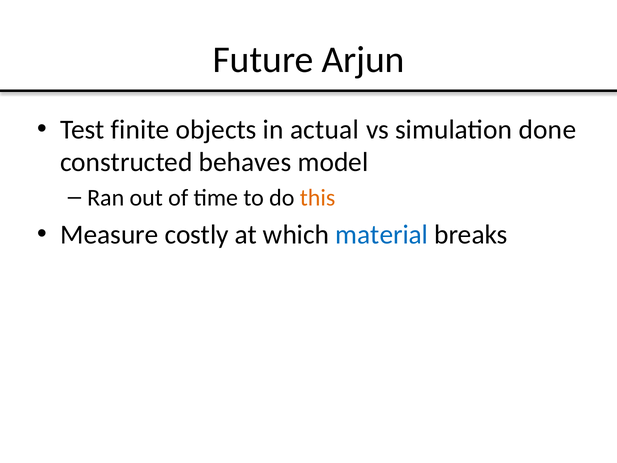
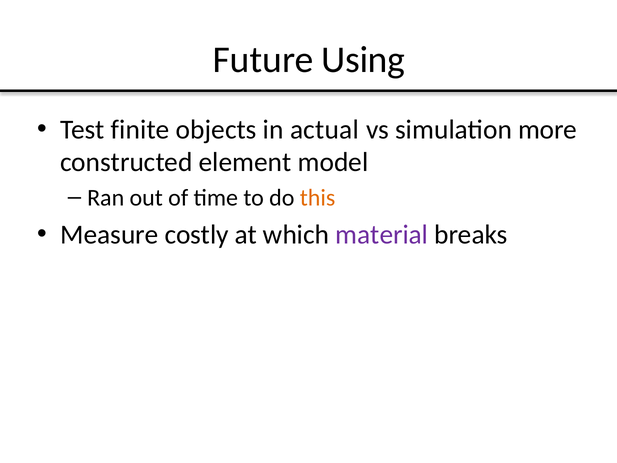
Arjun: Arjun -> Using (363, 60)
done: done -> more (548, 129)
behaves: behaves -> element (245, 162)
material colour: blue -> purple (382, 234)
